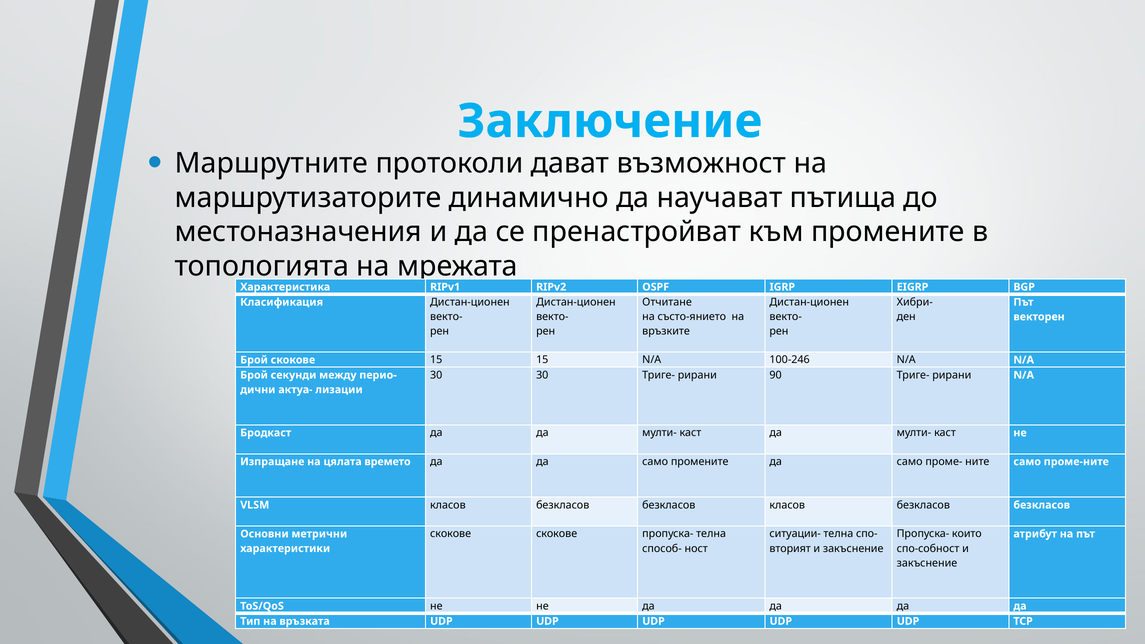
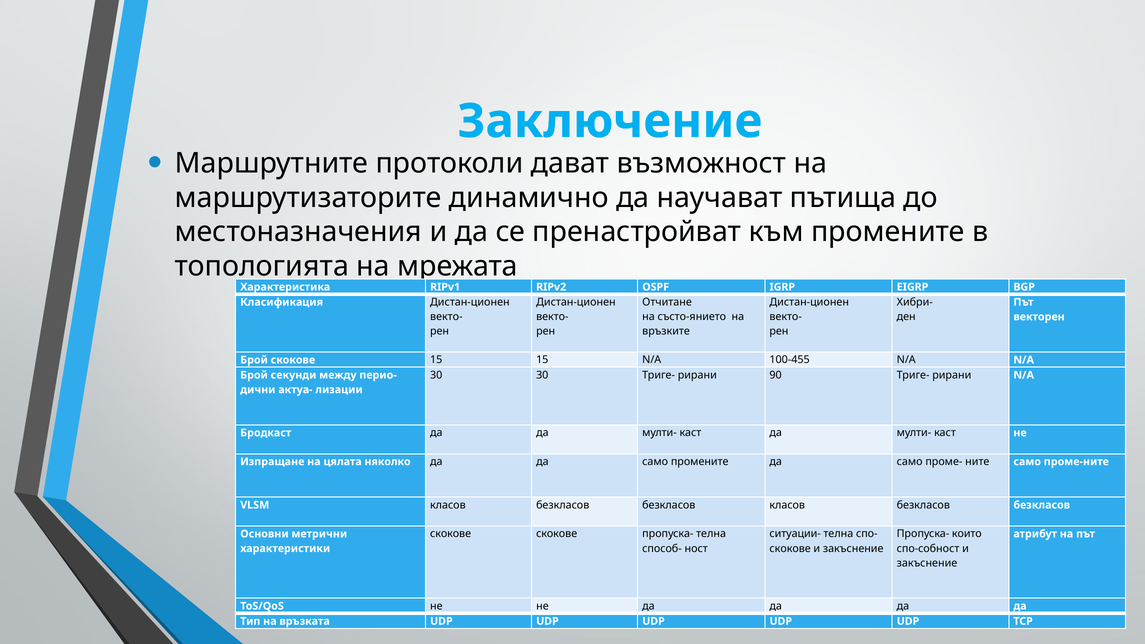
100-246: 100-246 -> 100-455 (790, 360)
времето: времето -> няколко (388, 462)
вторият: вторият -> скокове (790, 549)
